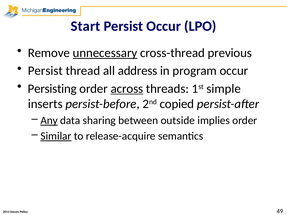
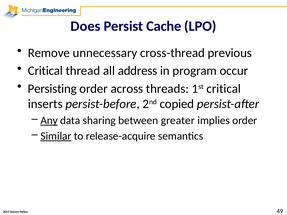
Start: Start -> Does (86, 26)
Persist Occur: Occur -> Cache (164, 26)
unnecessary underline: present -> none (105, 53)
Persist: Persist -> Critical (45, 71)
across underline: present -> none (127, 89)
1st simple: simple -> critical (224, 89)
outside: outside -> greater (178, 121)
